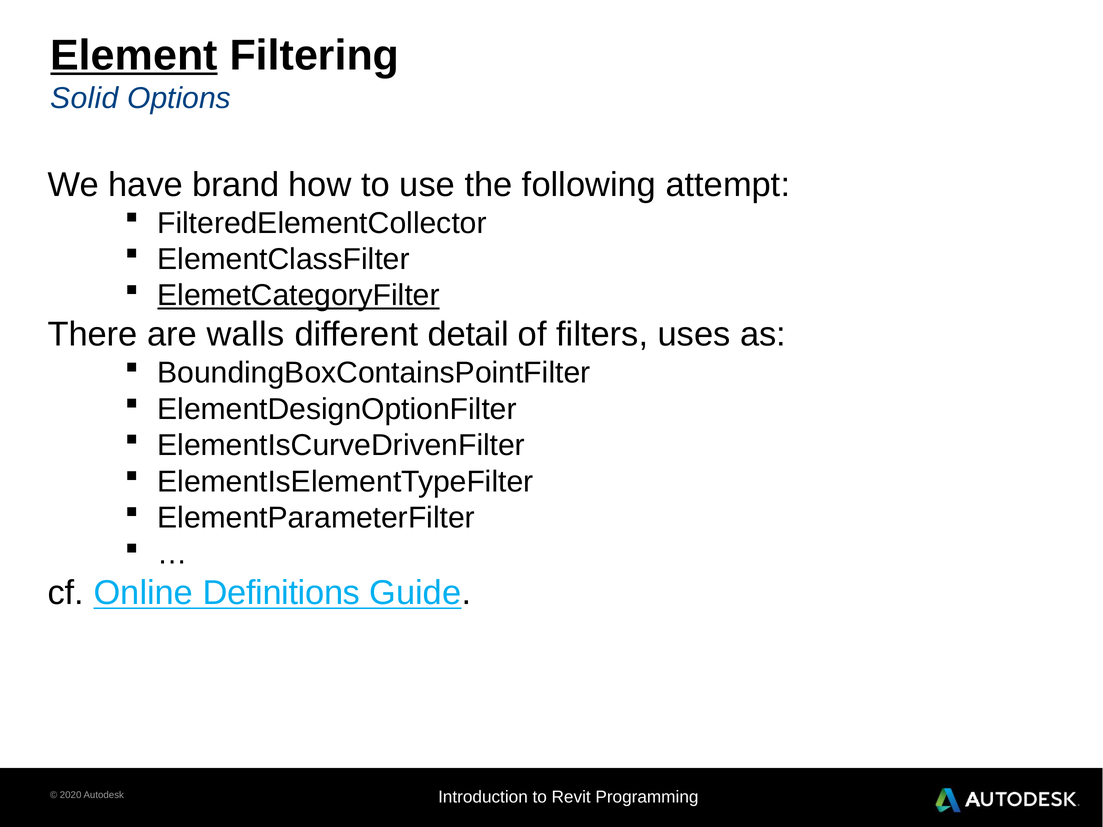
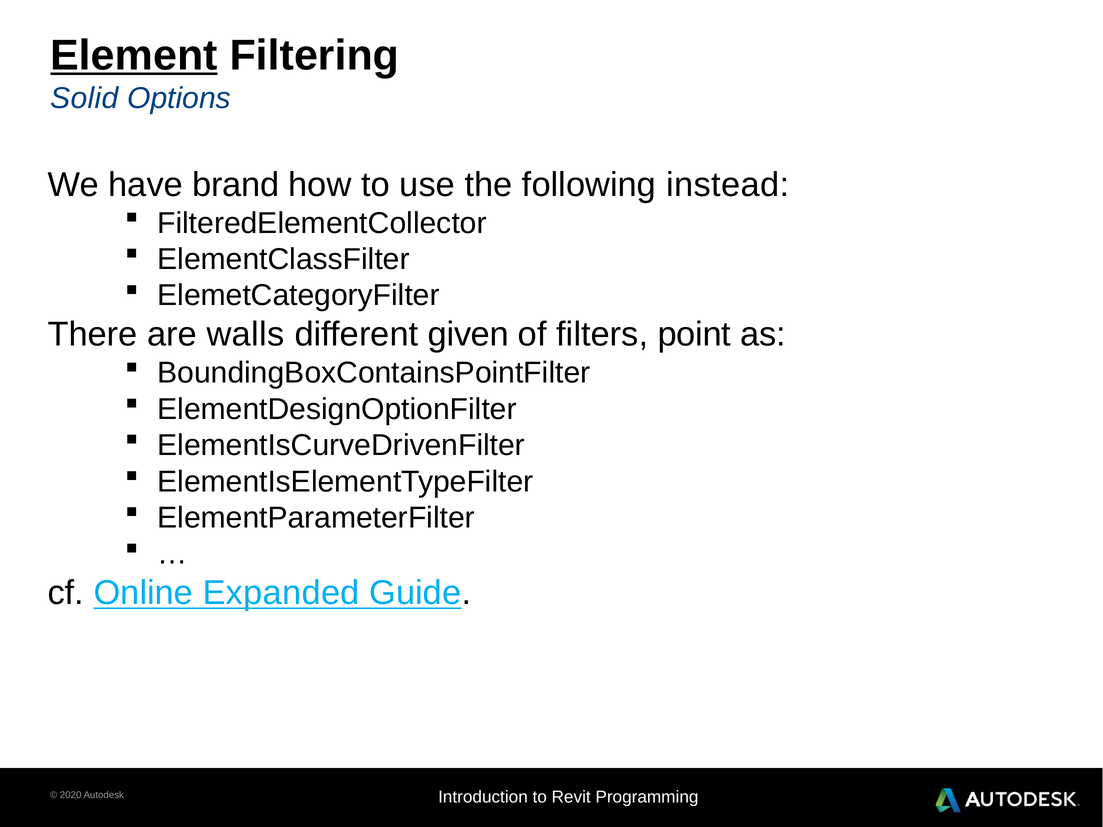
attempt: attempt -> instead (728, 185)
ElemetCategoryFilter underline: present -> none (299, 296)
detail: detail -> given (468, 335)
uses: uses -> point (694, 335)
Definitions: Definitions -> Expanded (281, 593)
